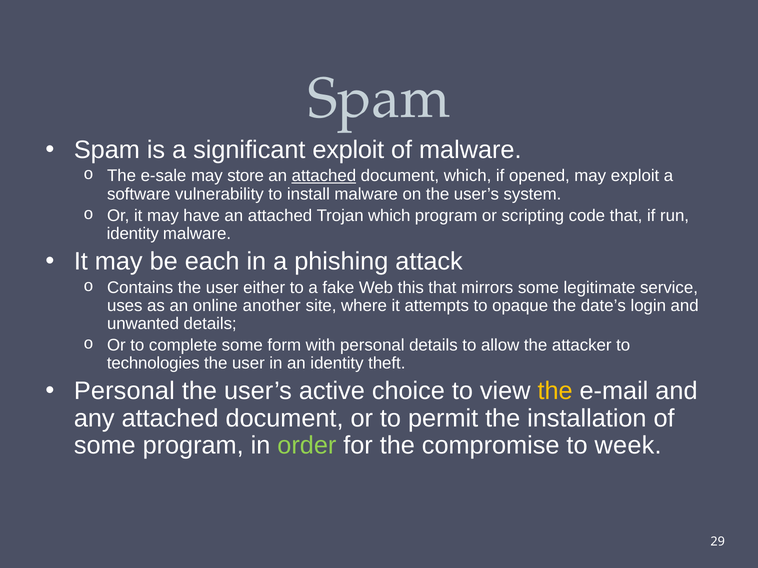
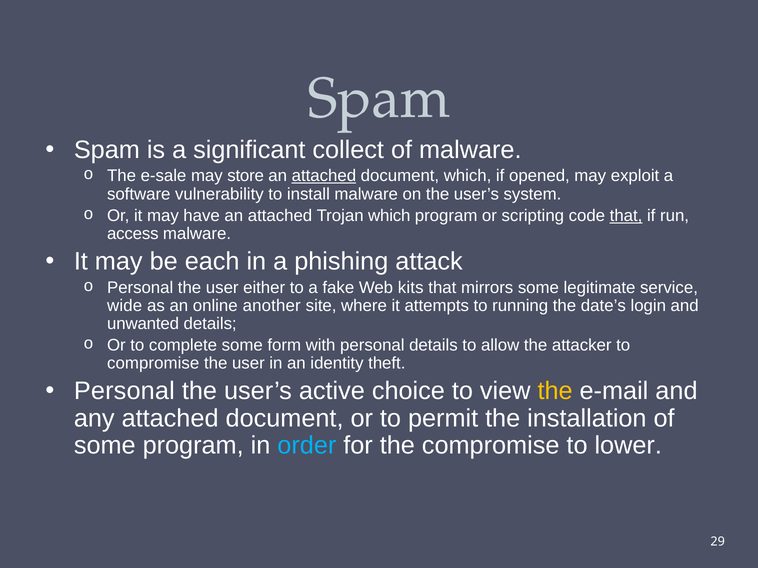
significant exploit: exploit -> collect (348, 150)
that underline: none -> present (626, 216)
identity: identity -> access (133, 234)
Contains: Contains -> Personal (140, 288)
this: this -> kits (411, 288)
uses: uses -> wide (125, 306)
opaque: opaque -> running (520, 306)
technologies: technologies -> compromise (153, 364)
order colour: light green -> light blue (307, 446)
week: week -> lower (628, 446)
